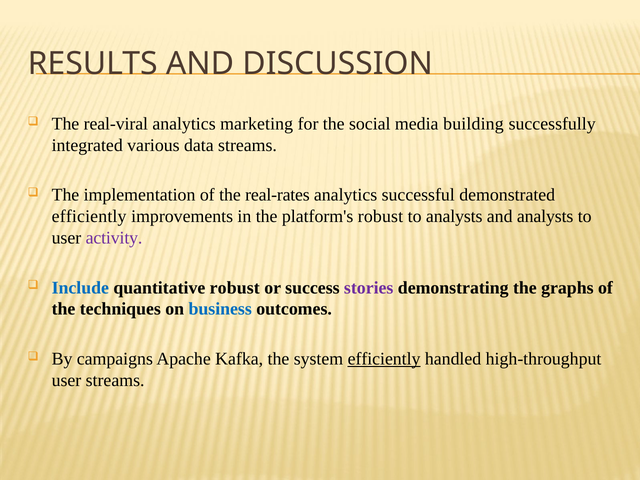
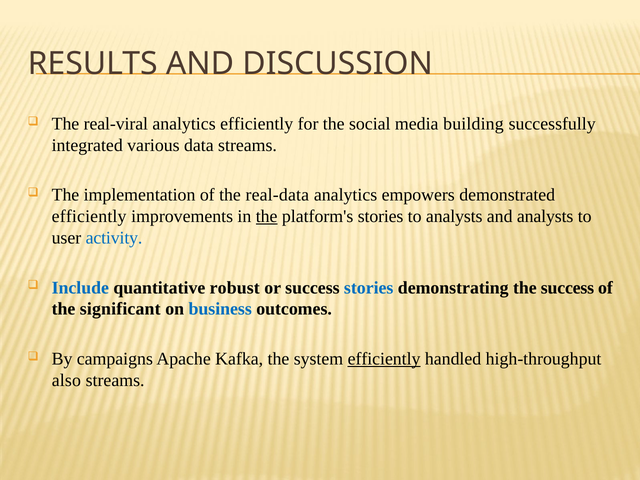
analytics marketing: marketing -> efficiently (257, 124)
real-rates: real-rates -> real-data (277, 195)
successful: successful -> empowers (418, 195)
the underline: none -> present (267, 216)
platform's robust: robust -> stories (381, 216)
activity colour: purple -> blue (114, 238)
stories colour: purple -> blue (369, 288)
the graphs: graphs -> success (567, 288)
techniques: techniques -> significant (120, 309)
user: user -> also (66, 380)
